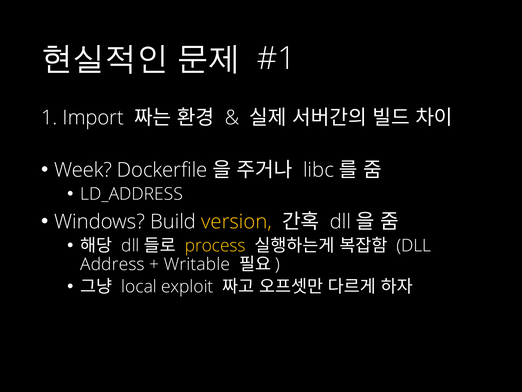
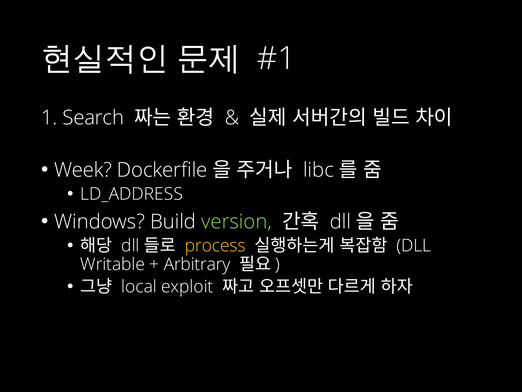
Import: Import -> Search (93, 118)
version colour: yellow -> light green (236, 221)
Address: Address -> Writable (113, 264)
Writable: Writable -> Arbitrary (197, 264)
